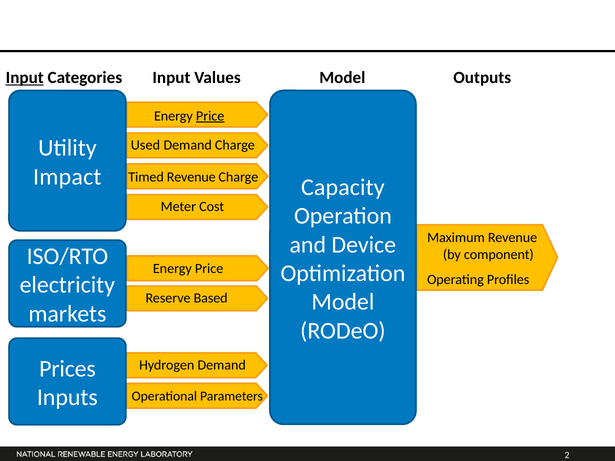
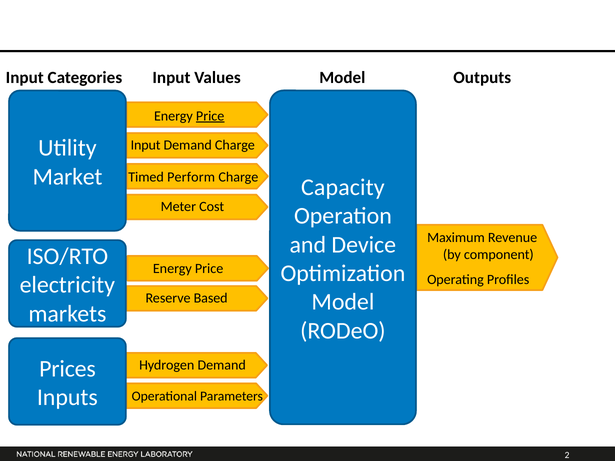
Input underline: present -> none (25, 78)
Used: Used -> Input (146, 145)
Impact: Impact -> Market (68, 177)
Timed Revenue: Revenue -> Perform (191, 177)
